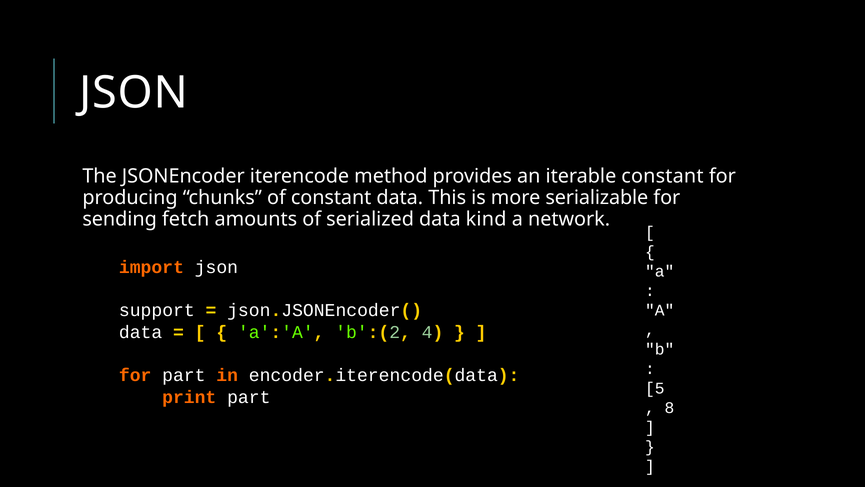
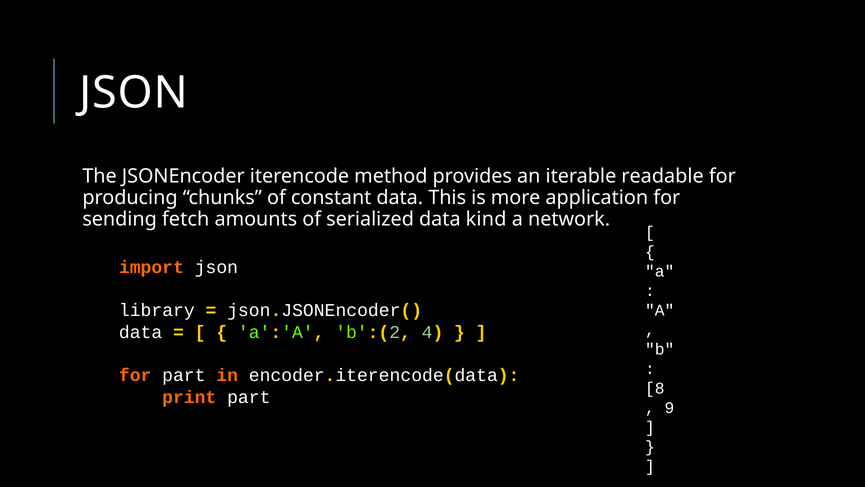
iterable constant: constant -> readable (663, 176)
serializable: serializable -> application (597, 197)
support: support -> library (157, 310)
5: 5 -> 8 (655, 388)
8: 8 -> 9 (669, 407)
